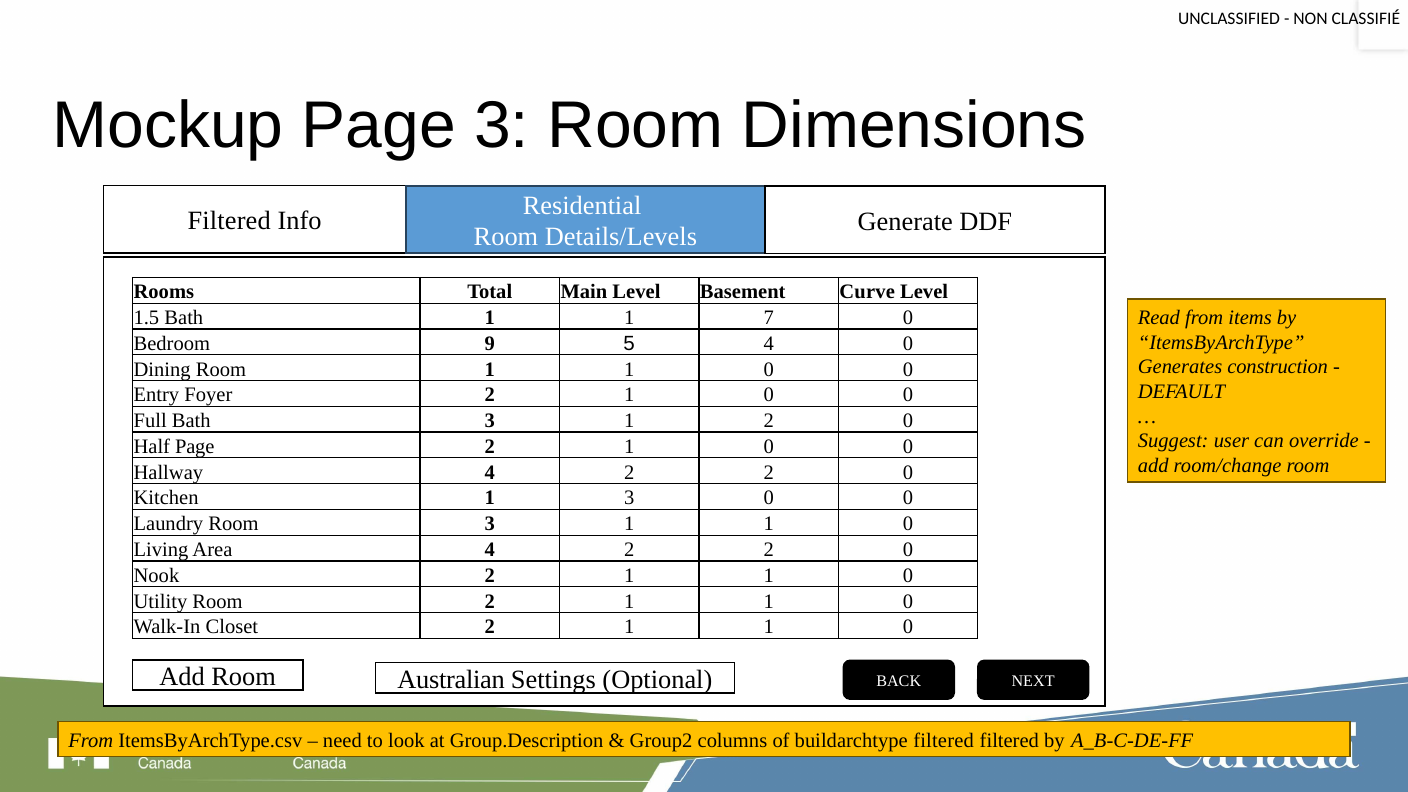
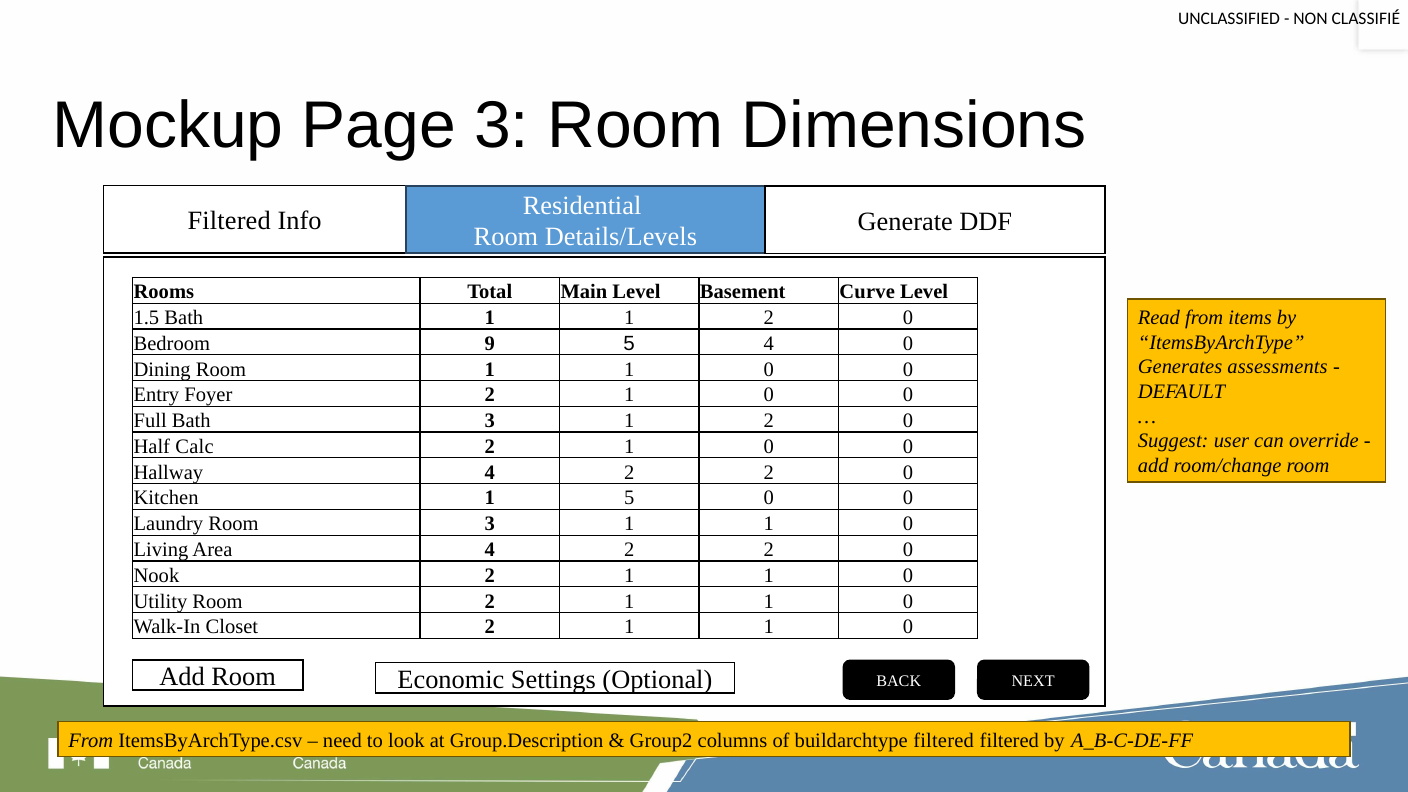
1 1 7: 7 -> 2 (769, 318)
construction: construction -> assessments (1278, 367)
Half Page: Page -> Calc (195, 447)
1 3: 3 -> 5 (629, 498)
Australian: Australian -> Economic (451, 680)
